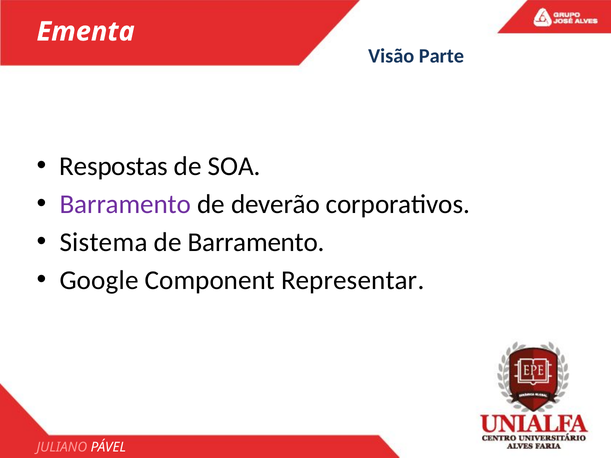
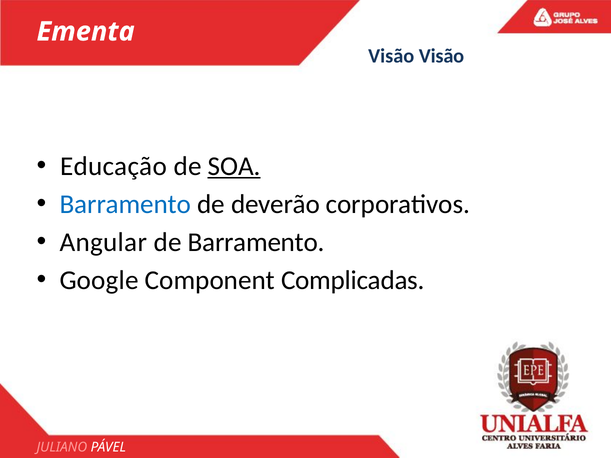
Visão Parte: Parte -> Visão (442, 56)
Respostas: Respostas -> Educação (113, 166)
SOA underline: none -> present (234, 166)
Barramento colour: purple -> blue (125, 204)
Sistema: Sistema -> Angular (104, 242)
Representar: Representar -> Complicadas (353, 280)
